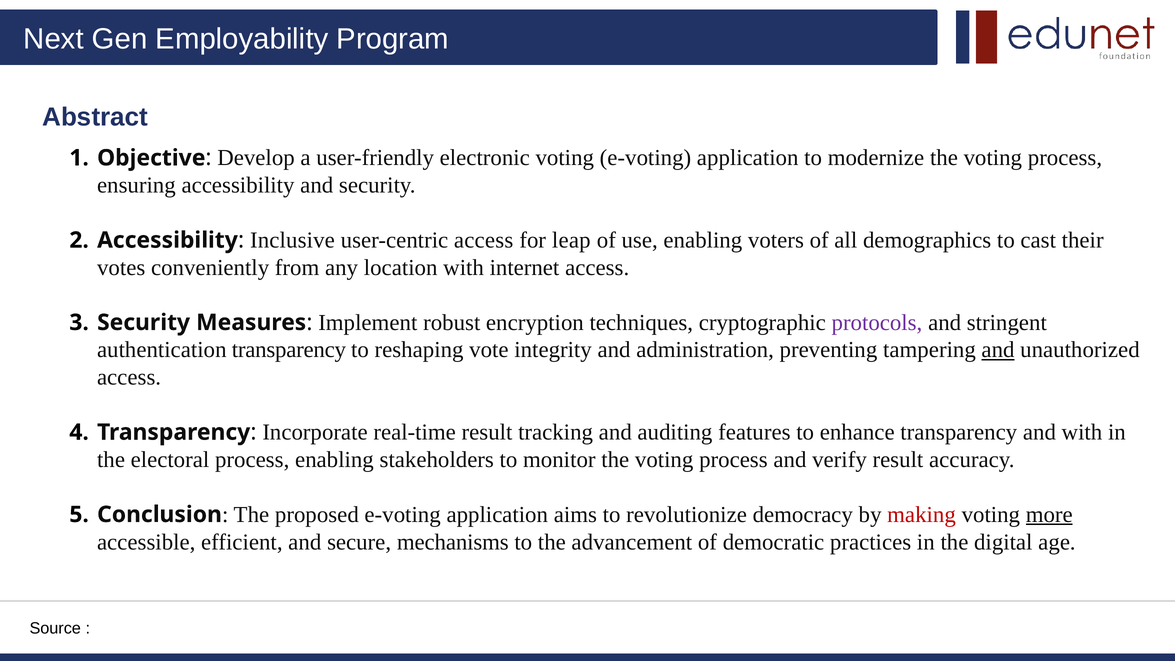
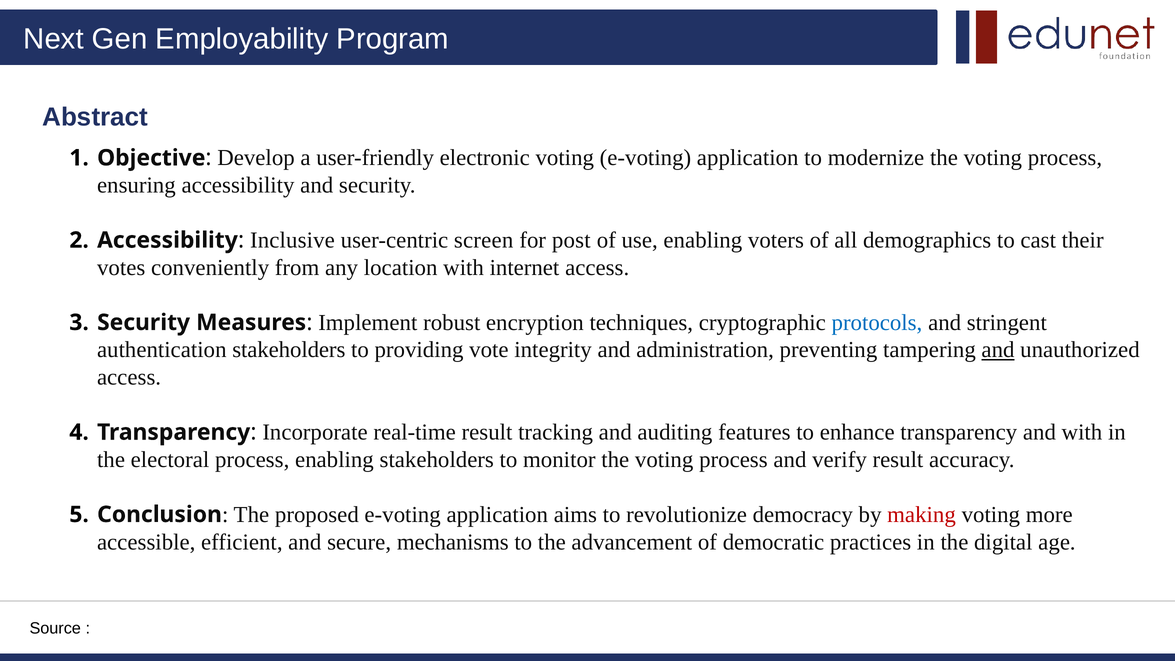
user-centric access: access -> screen (484, 240)
leap: leap -> post (571, 240)
protocols colour: purple -> blue (877, 322)
authentication transparency: transparency -> stakeholders (289, 350)
reshaping: reshaping -> providing (419, 350)
more underline: present -> none (1049, 515)
